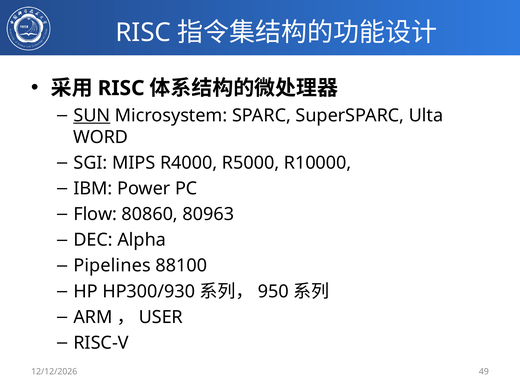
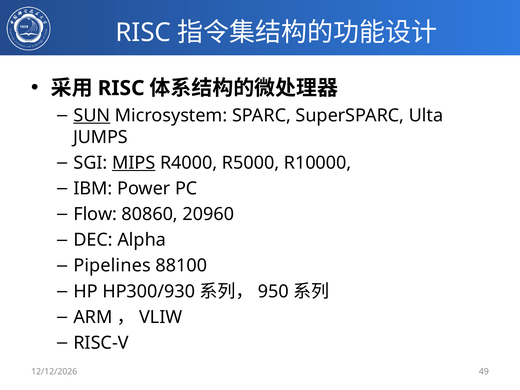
WORD: WORD -> JUMPS (101, 137)
MIPS underline: none -> present (134, 163)
80963: 80963 -> 20960 (208, 214)
USER: USER -> VLIW (161, 317)
